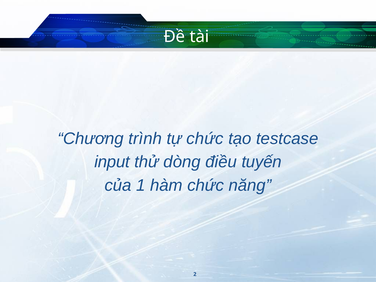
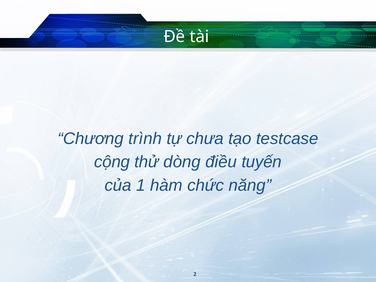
tự chức: chức -> chưa (205, 139)
input: input -> cộng (112, 162)
